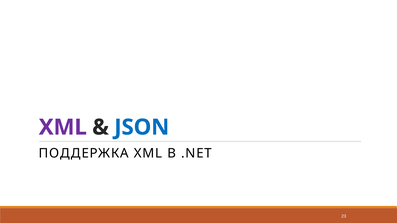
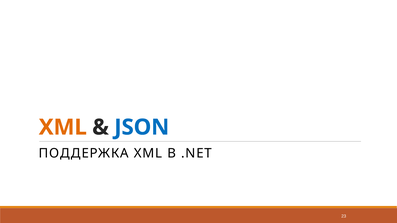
XML colour: purple -> orange (63, 127)
